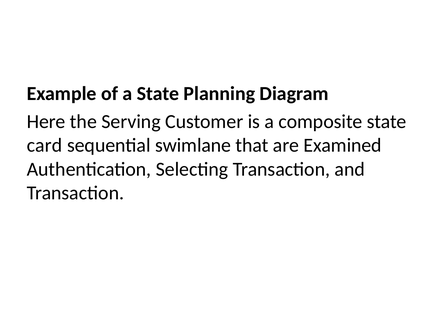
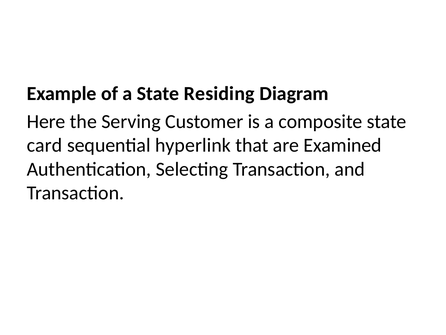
Planning: Planning -> Residing (219, 94)
swimlane: swimlane -> hyperlink (193, 145)
